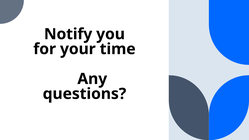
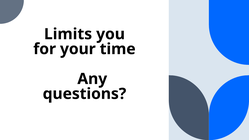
Notify: Notify -> Limits (68, 34)
